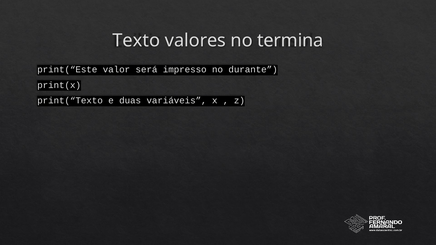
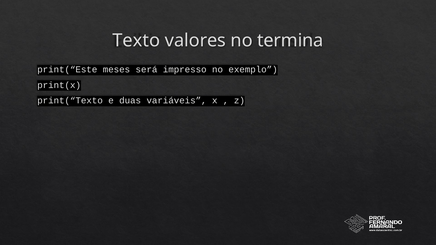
valor: valor -> meses (116, 70)
durante: durante -> exemplo (253, 70)
